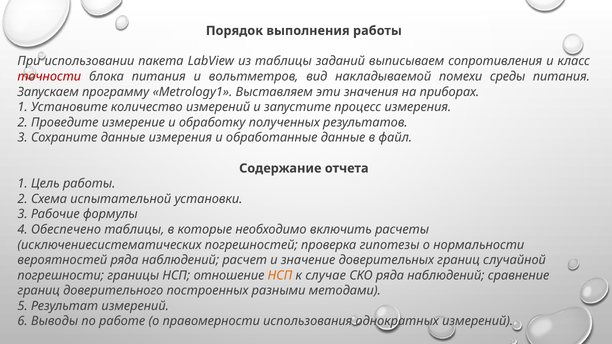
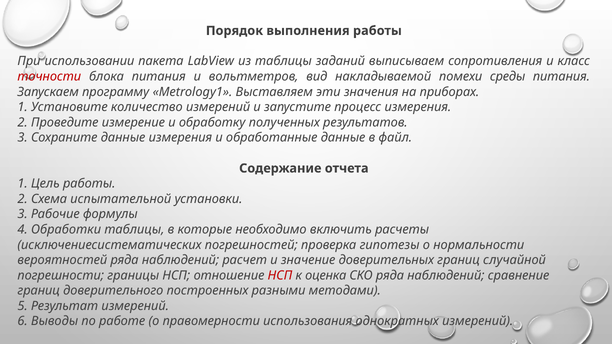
Обеспечено: Обеспечено -> Обработки (66, 230)
НСП colour: orange -> red (280, 276)
случае: случае -> оценка (326, 276)
